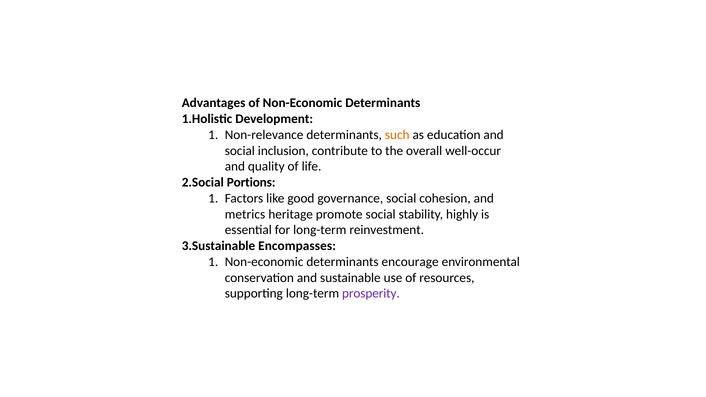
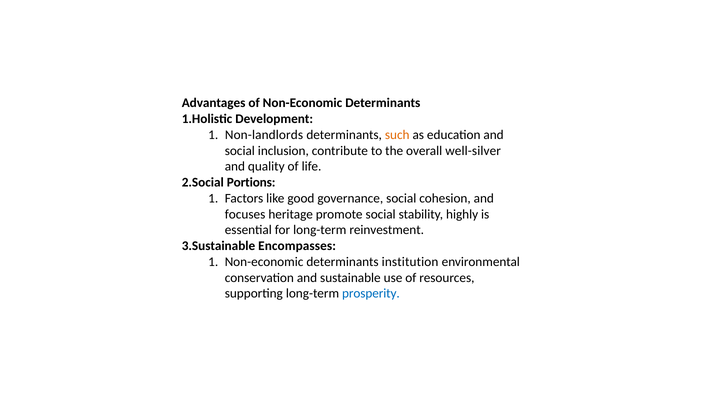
Non-relevance: Non-relevance -> Non-landlords (264, 135)
well-occur: well-occur -> well-silver (473, 151)
metrics: metrics -> focuses (245, 214)
encourage: encourage -> institution (410, 262)
prosperity colour: purple -> blue (371, 294)
